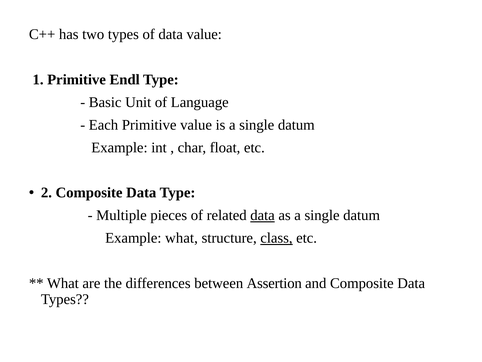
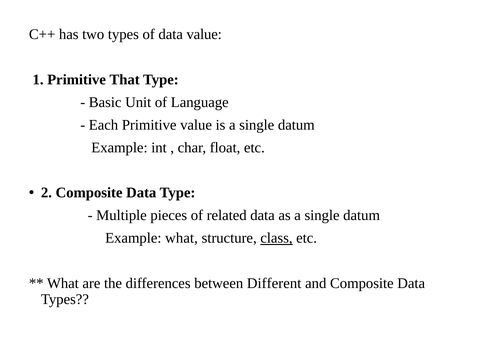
Endl: Endl -> That (125, 80)
data underline: present -> none (263, 215)
Assertion: Assertion -> Different (274, 283)
